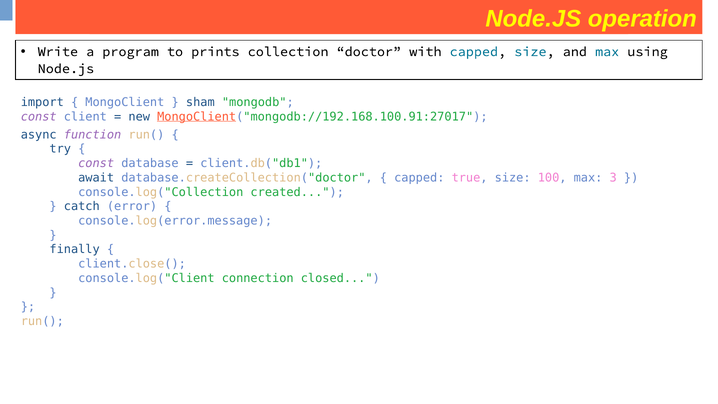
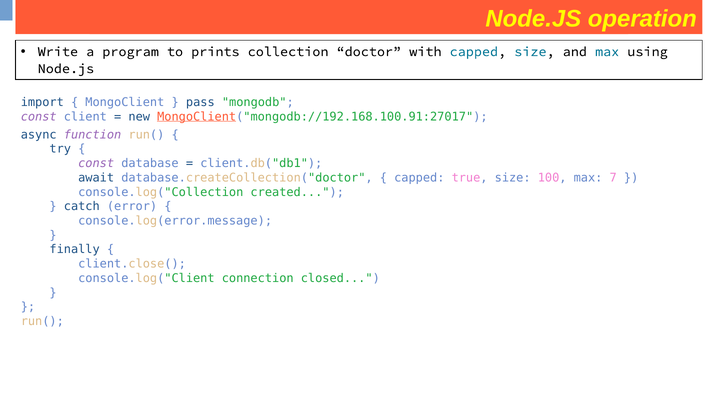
sham: sham -> pass (200, 102)
3: 3 -> 7 (613, 178)
